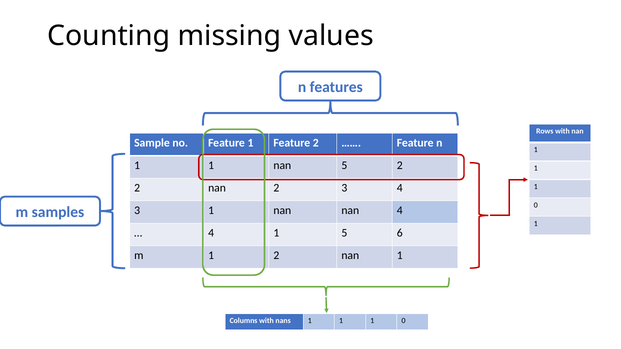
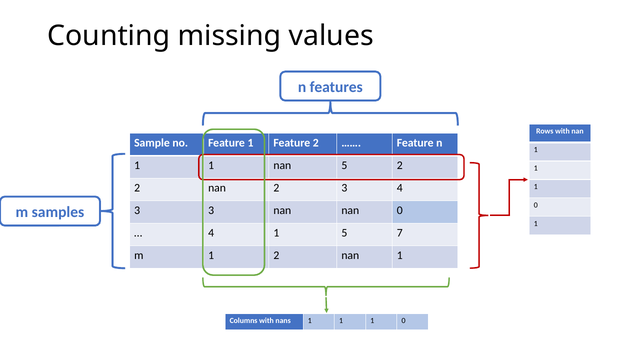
3 1: 1 -> 3 (211, 210)
nan 4: 4 -> 0 (400, 210)
6: 6 -> 7 (400, 233)
